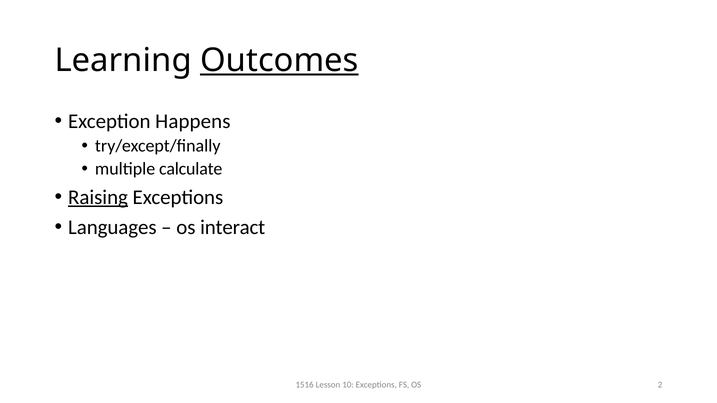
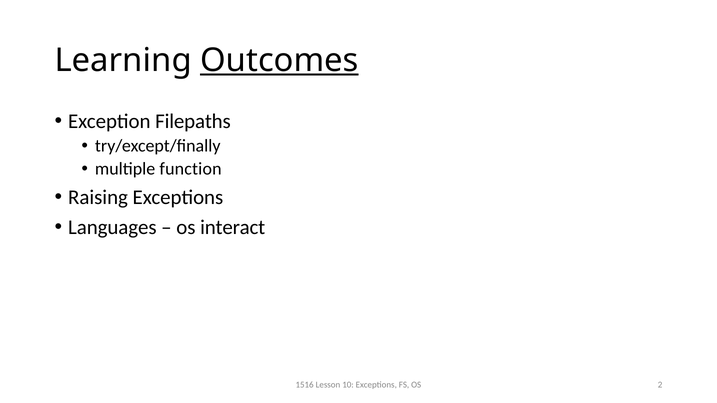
Happens: Happens -> Filepaths (193, 121)
calculate: calculate -> function (191, 169)
Raising underline: present -> none (98, 197)
